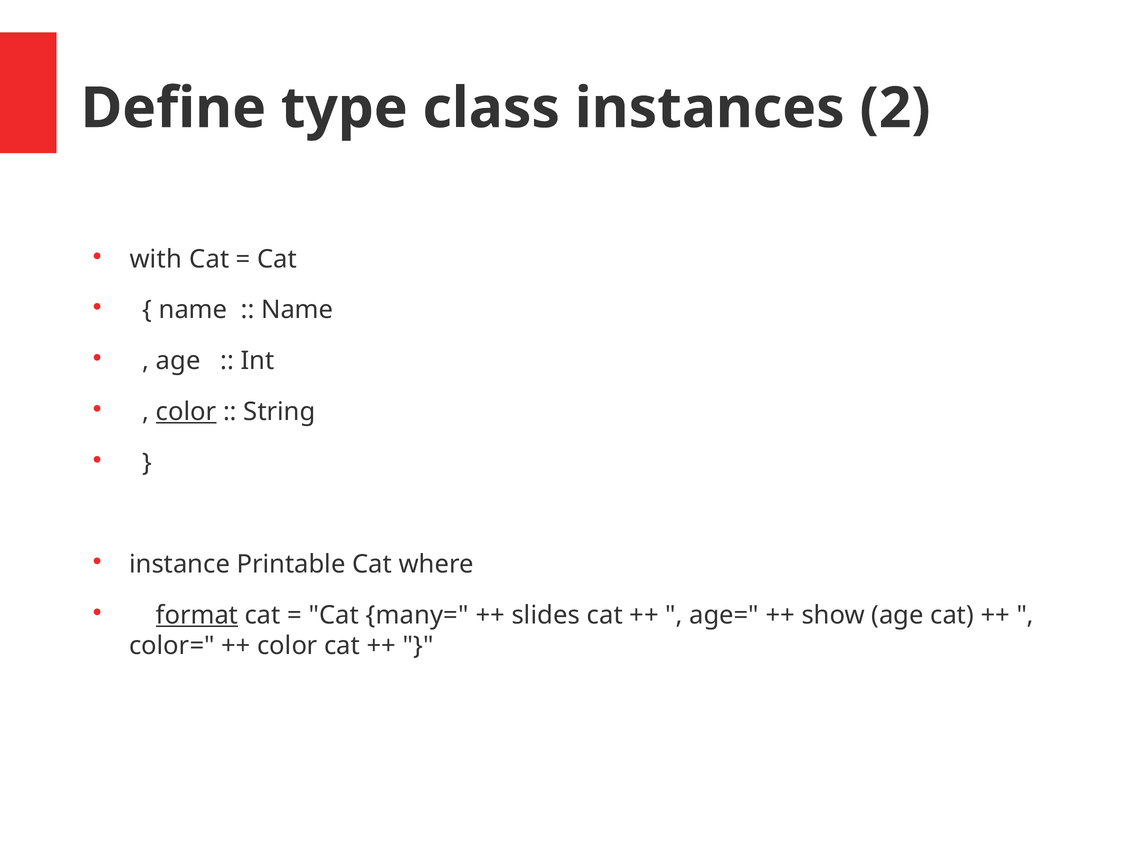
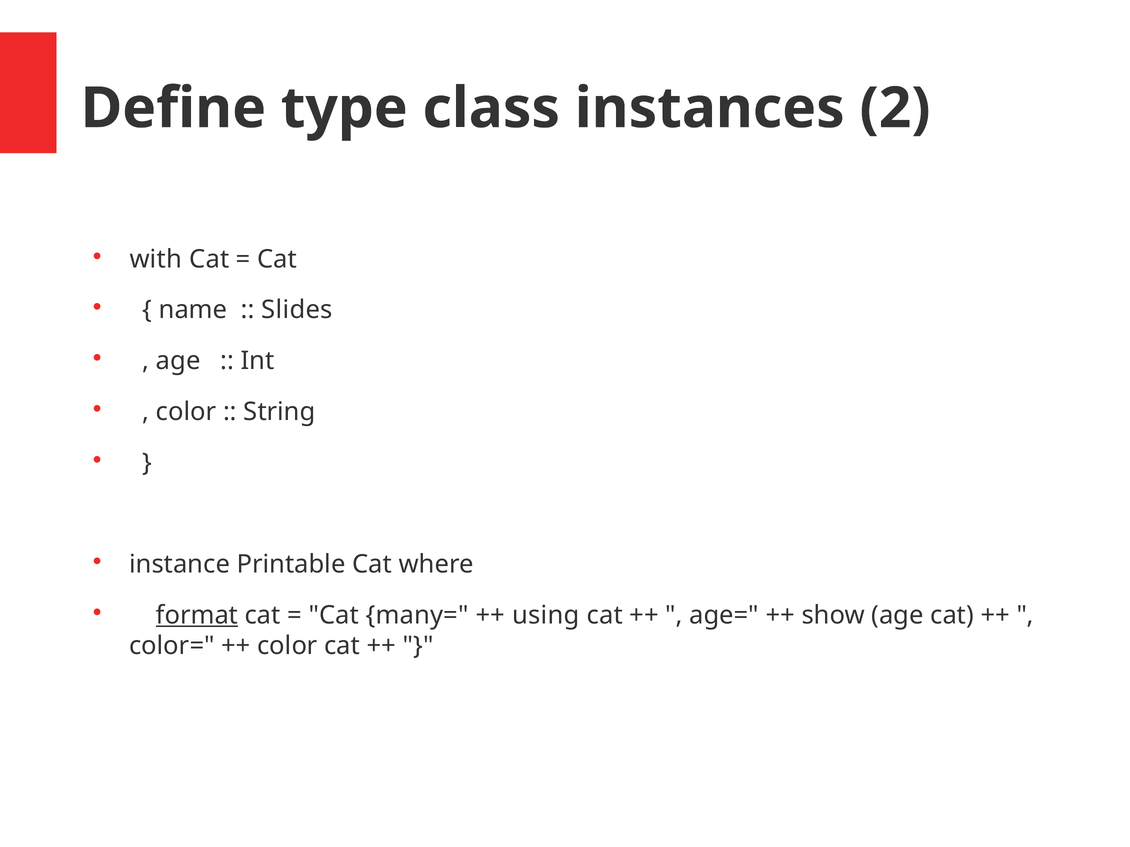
Name: Name -> Slides (297, 310)
color underline: present -> none (186, 412)
slides: slides -> using (546, 616)
